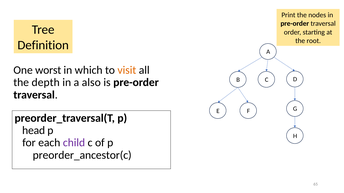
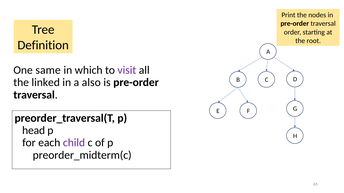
worst: worst -> same (48, 70)
visit colour: orange -> purple (127, 70)
depth: depth -> linked (46, 83)
preorder_ancestor(c: preorder_ancestor(c -> preorder_midterm(c (82, 155)
